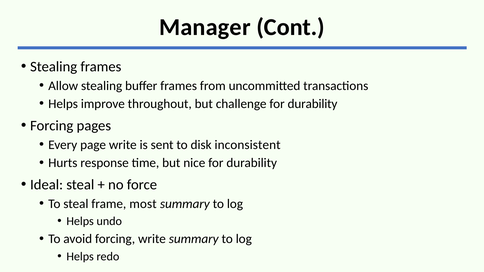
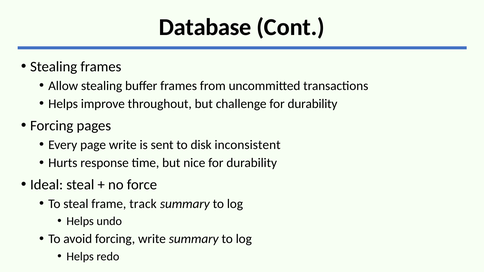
Manager: Manager -> Database (205, 27)
most: most -> track (143, 204)
